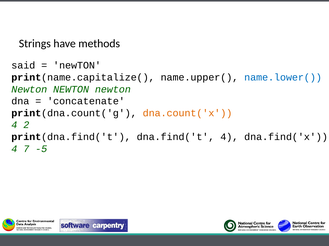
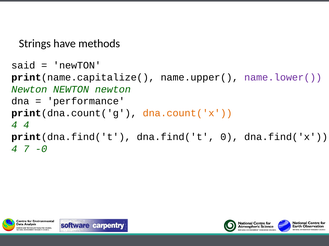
name.lower( colour: blue -> purple (283, 78)
concatenate: concatenate -> performance (86, 101)
4 2: 2 -> 4 (26, 125)
dna.find('t 4: 4 -> 0 (229, 137)
-5: -5 -> -0 (41, 149)
